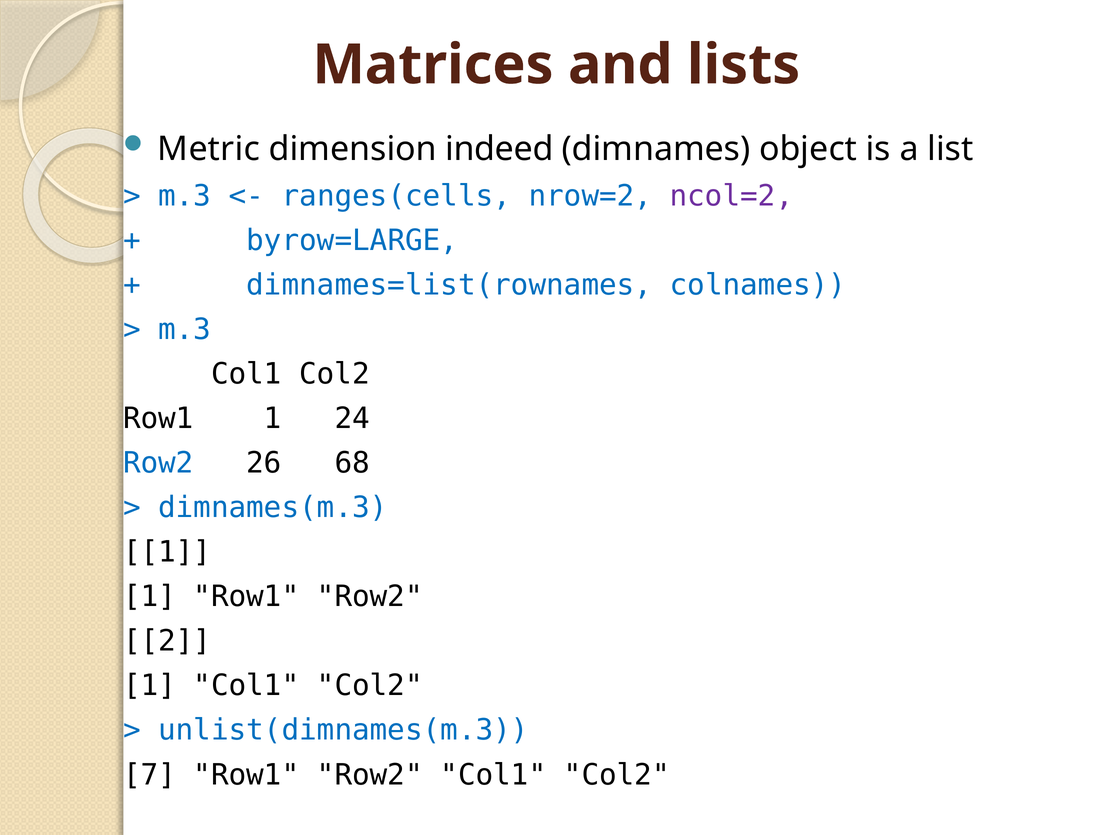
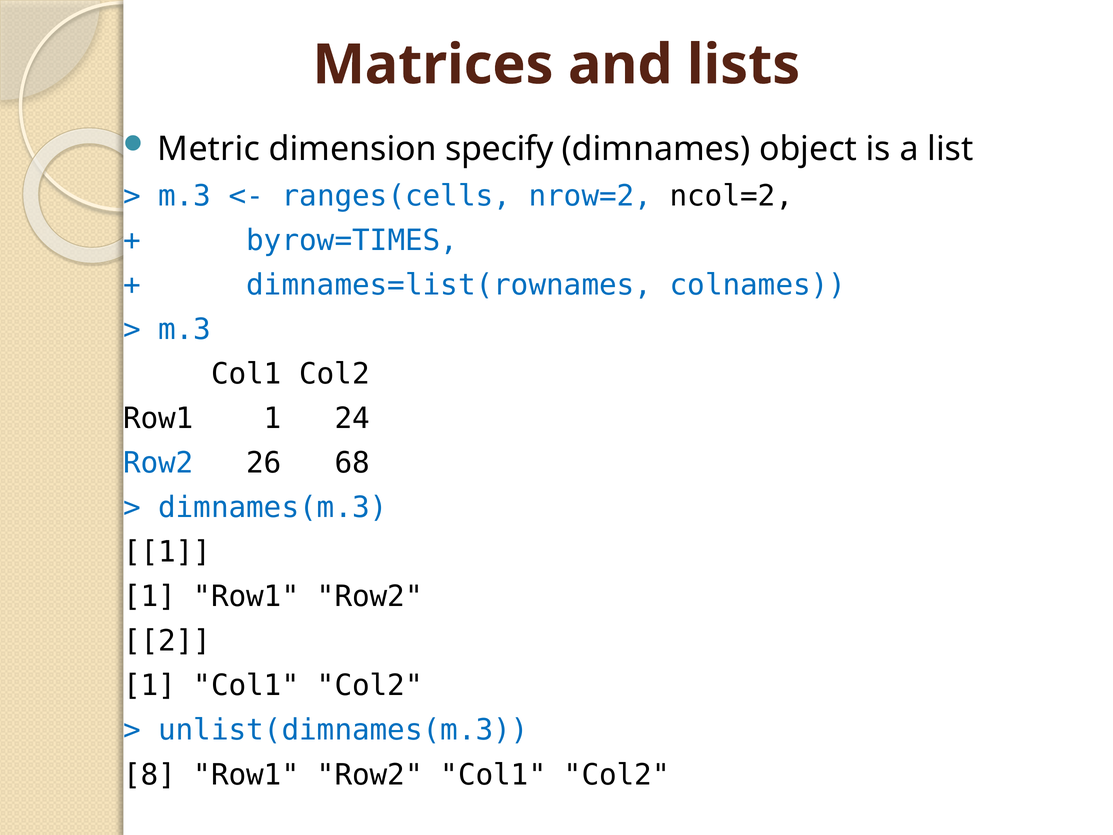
indeed: indeed -> specify (499, 149)
ncol=2 colour: purple -> black (731, 196)
byrow=LARGE: byrow=LARGE -> byrow=TIMES (352, 240)
7: 7 -> 8 (149, 775)
